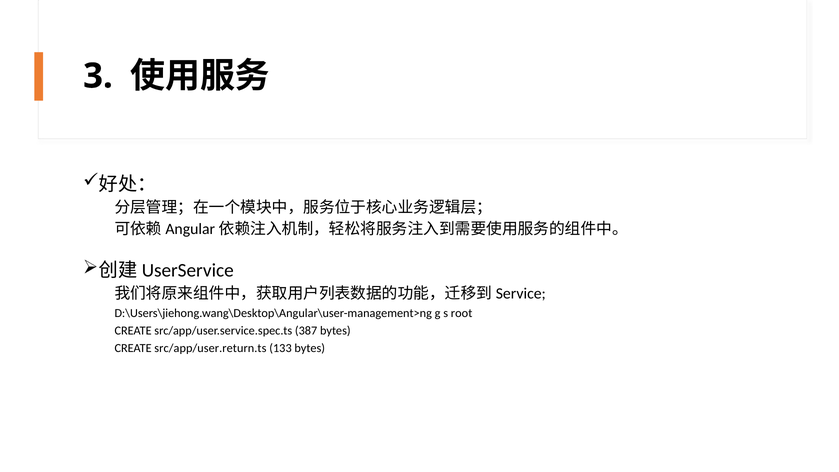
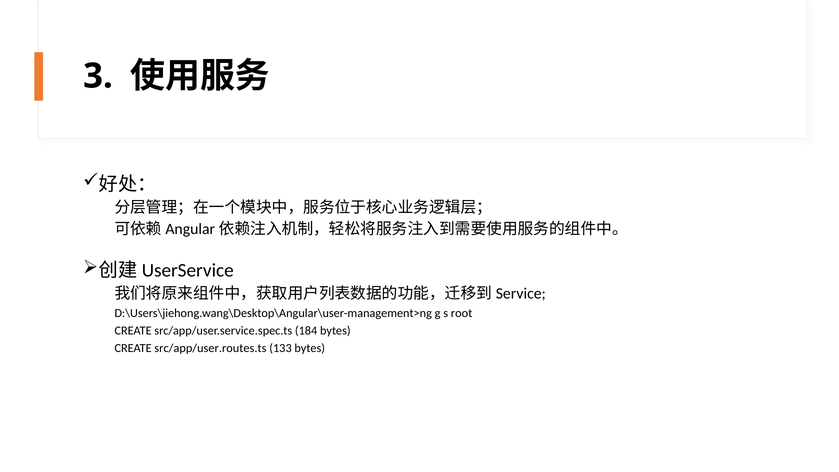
387: 387 -> 184 (306, 331)
src/app/user.return.ts: src/app/user.return.ts -> src/app/user.routes.ts (210, 348)
